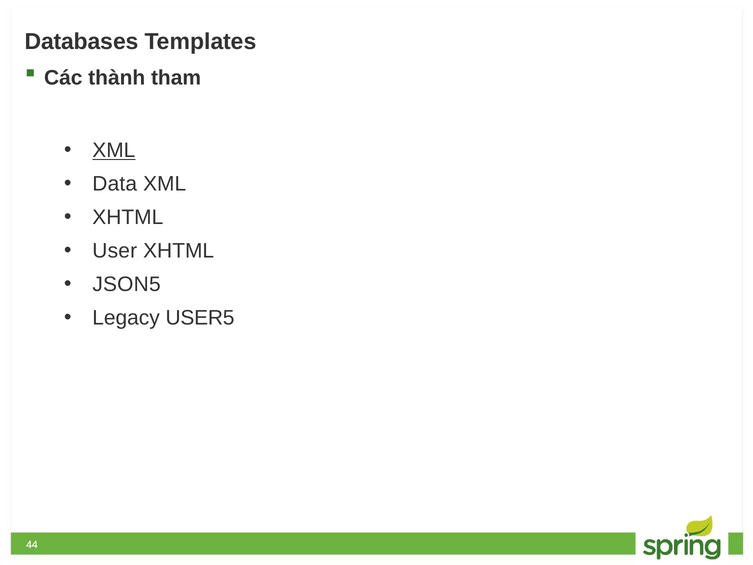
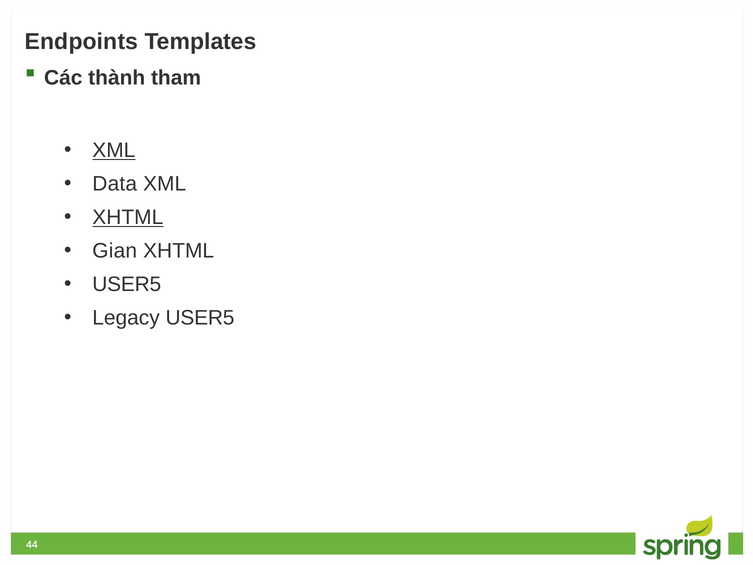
Databases: Databases -> Endpoints (82, 41)
XHTML underline: none -> present (128, 217)
User: User -> Gian (115, 251)
JSON5: JSON5 -> USER5 (127, 284)
